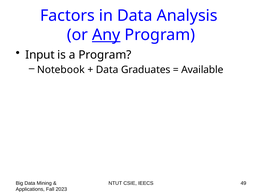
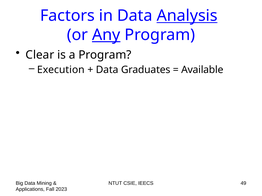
Analysis underline: none -> present (187, 16)
Input: Input -> Clear (40, 55)
Notebook: Notebook -> Execution (61, 70)
